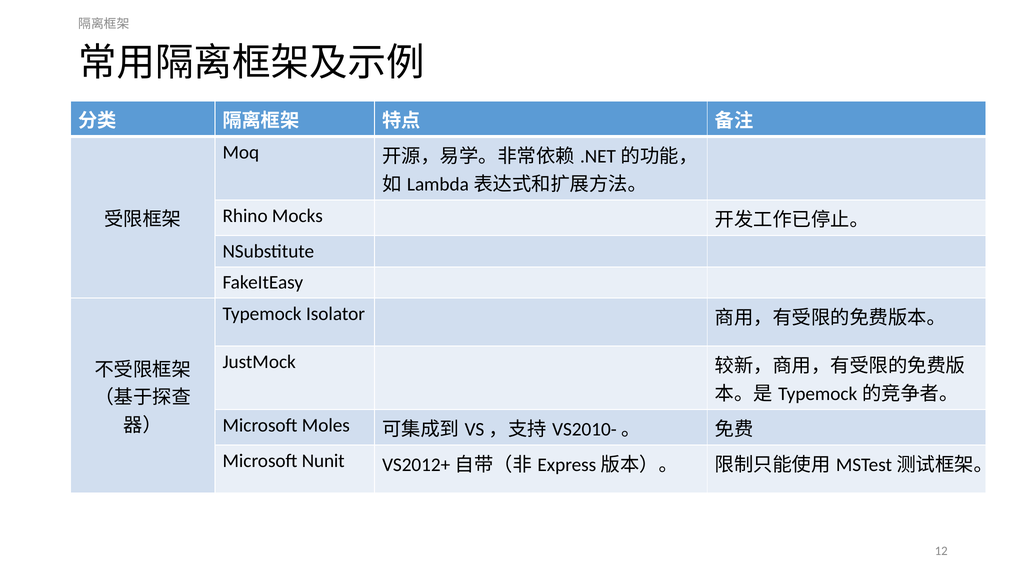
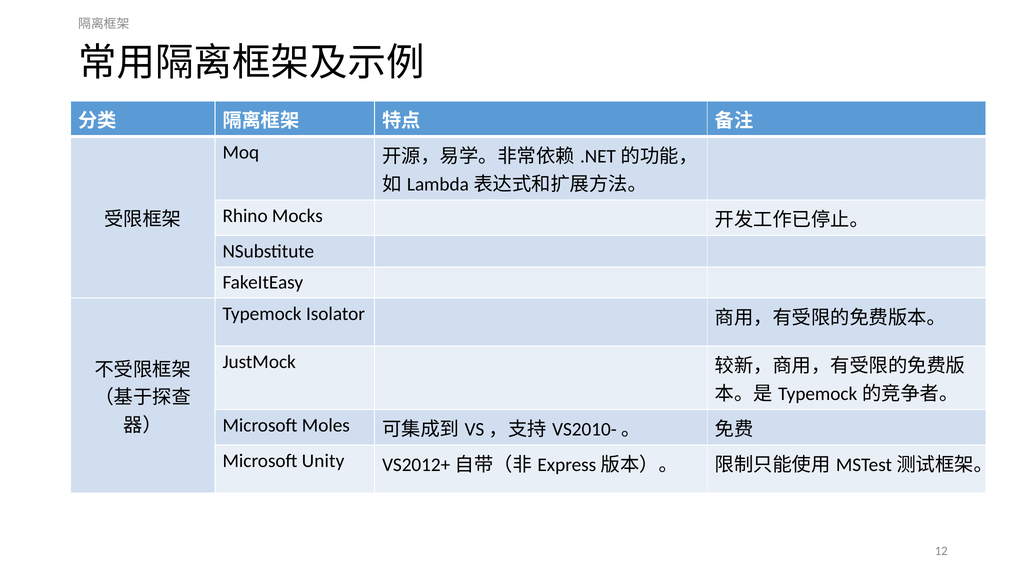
Nunit: Nunit -> Unity (323, 461)
